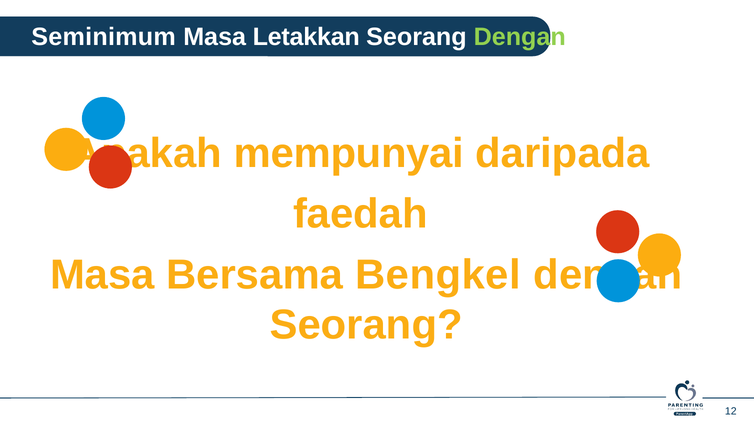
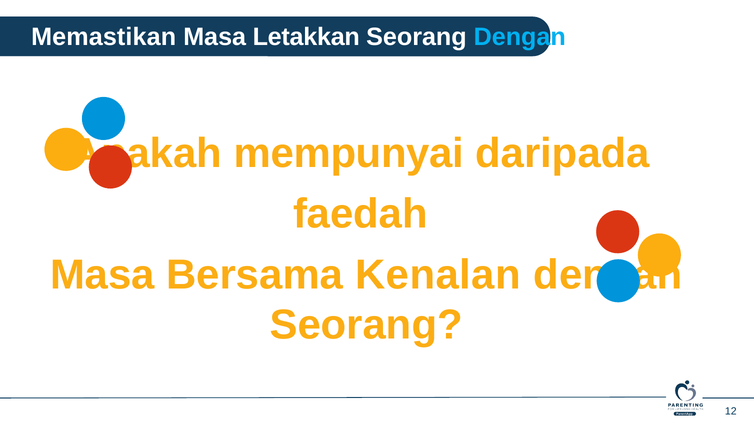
Seminimum: Seminimum -> Memastikan (104, 37)
Dengan colour: light green -> light blue (520, 37)
Bengkel: Bengkel -> Kenalan (438, 275)
